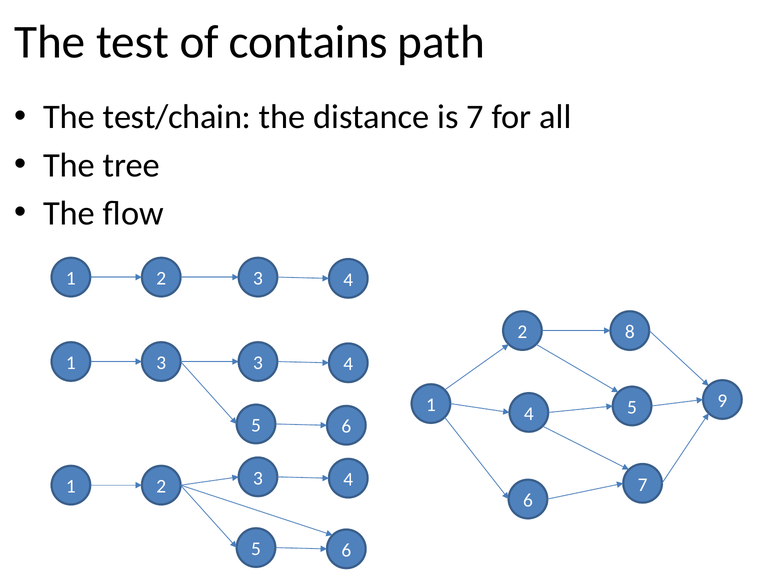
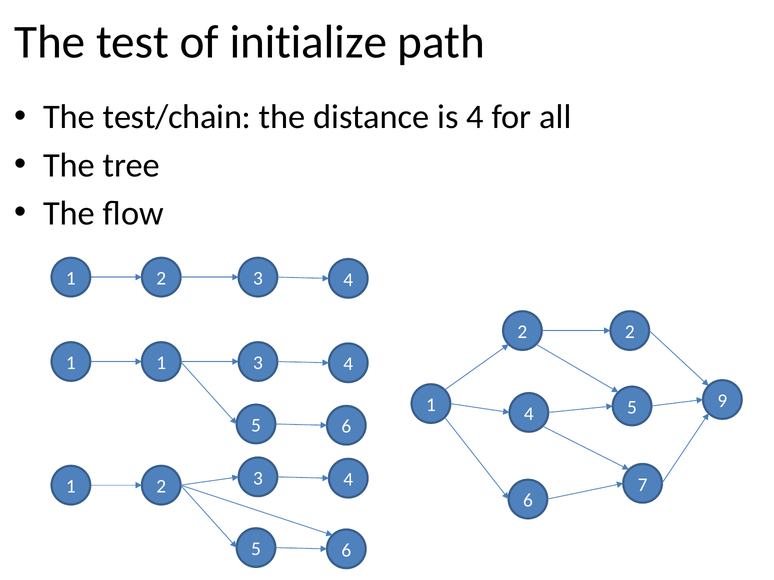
contains: contains -> initialize (308, 42)
is 7: 7 -> 4 (475, 117)
2 8: 8 -> 2 (630, 332)
1 3: 3 -> 1 (161, 363)
